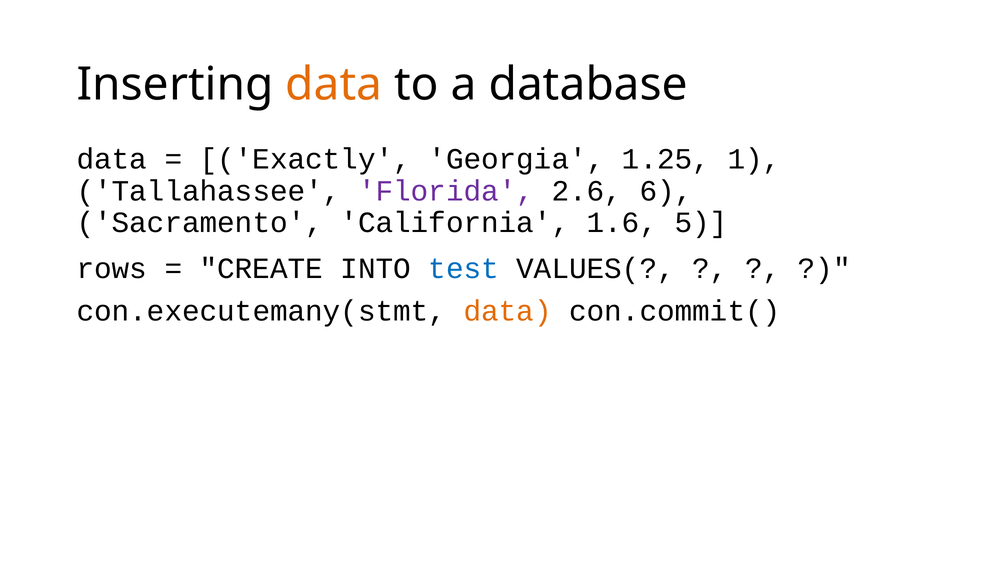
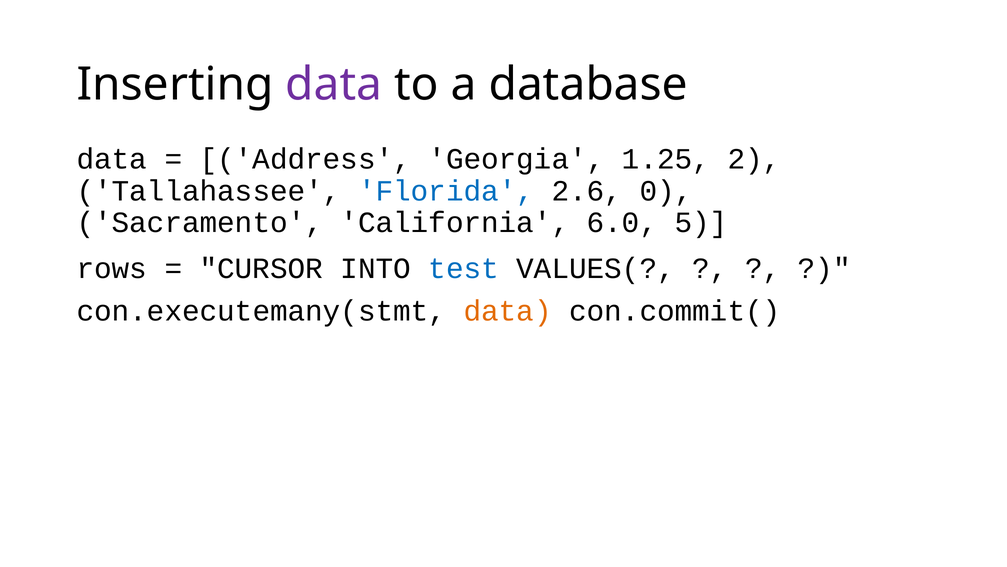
data colour: orange -> purple (334, 85)
Exactly: Exactly -> Address (305, 159)
1: 1 -> 2 (754, 159)
Florida colour: purple -> blue (446, 191)
6: 6 -> 0 (666, 191)
1.6: 1.6 -> 6.0 (622, 222)
CREATE: CREATE -> CURSOR (261, 269)
